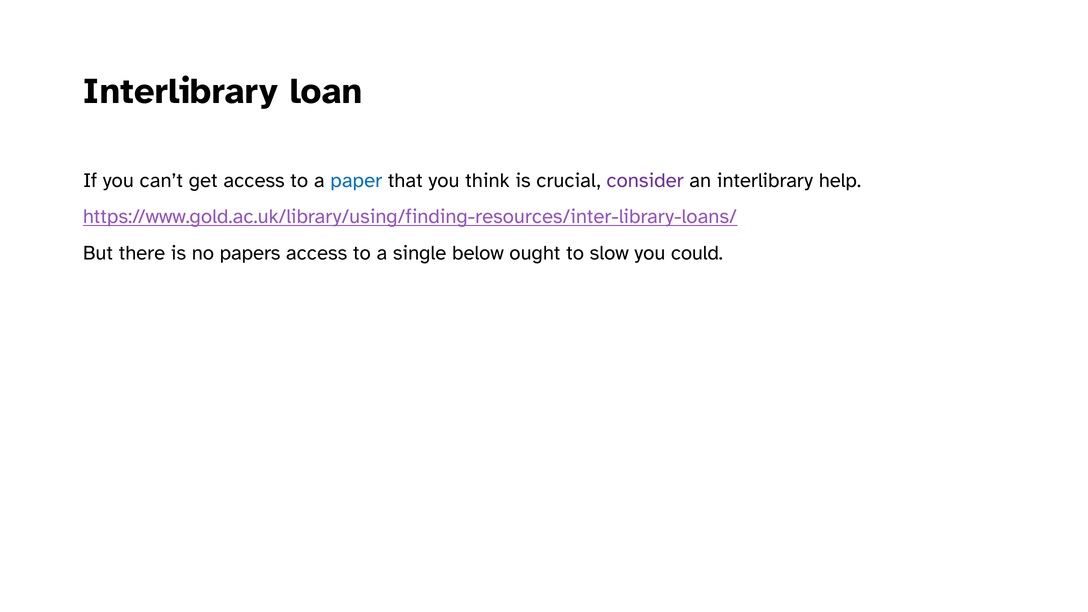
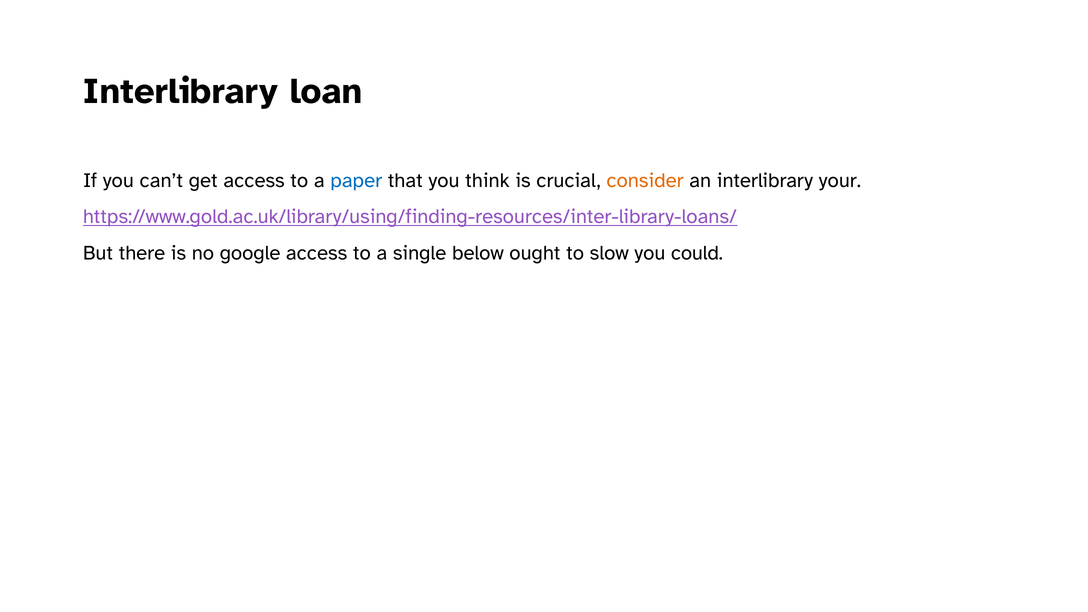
consider colour: purple -> orange (645, 181)
help: help -> your (840, 181)
papers: papers -> google (250, 253)
